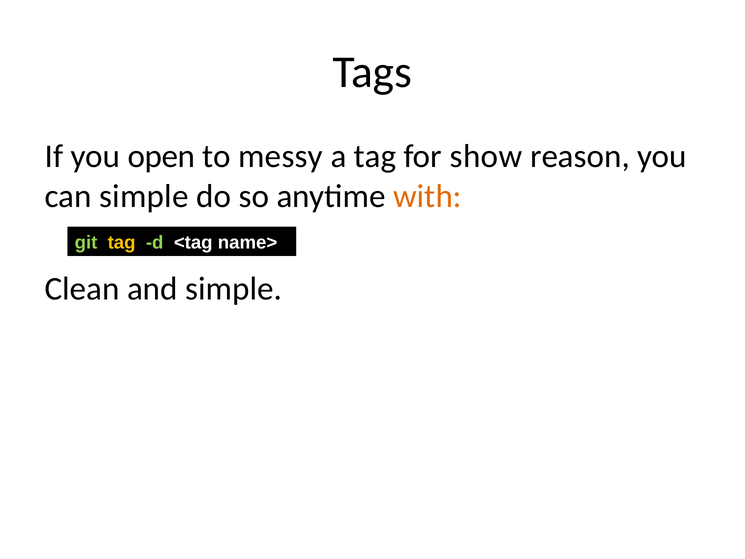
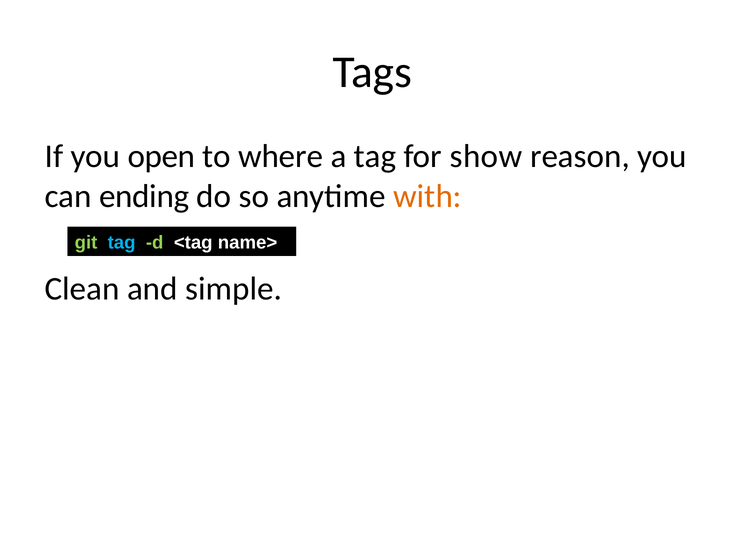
messy: messy -> where (281, 156)
can simple: simple -> ending (144, 196)
tag colour: yellow -> light blue (122, 243)
